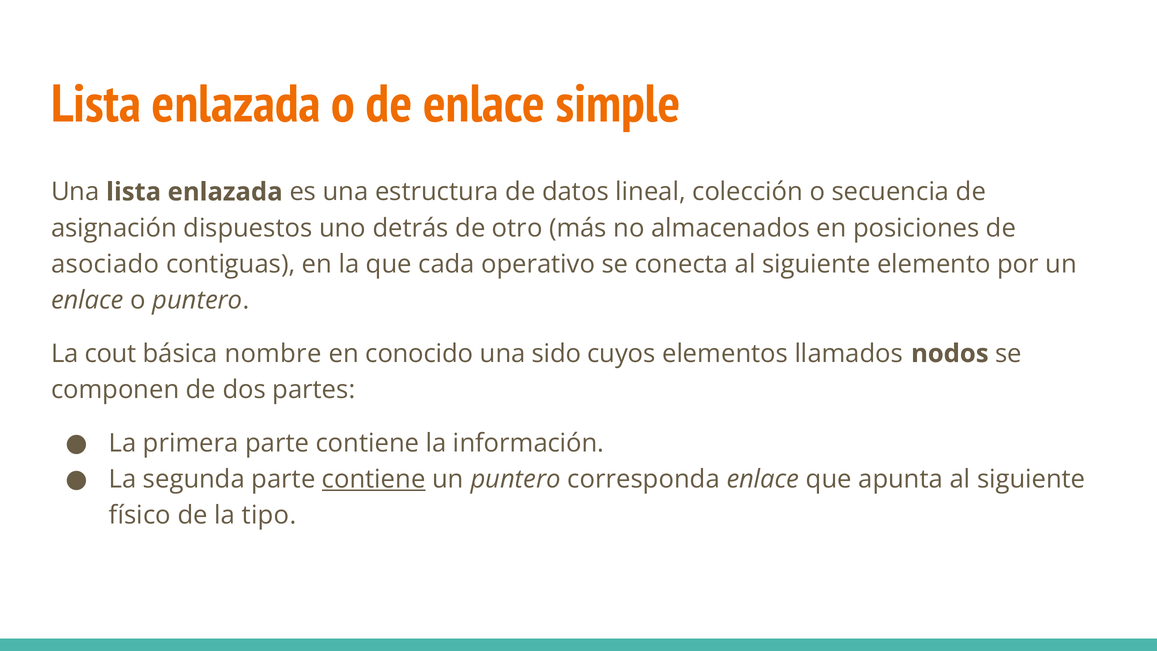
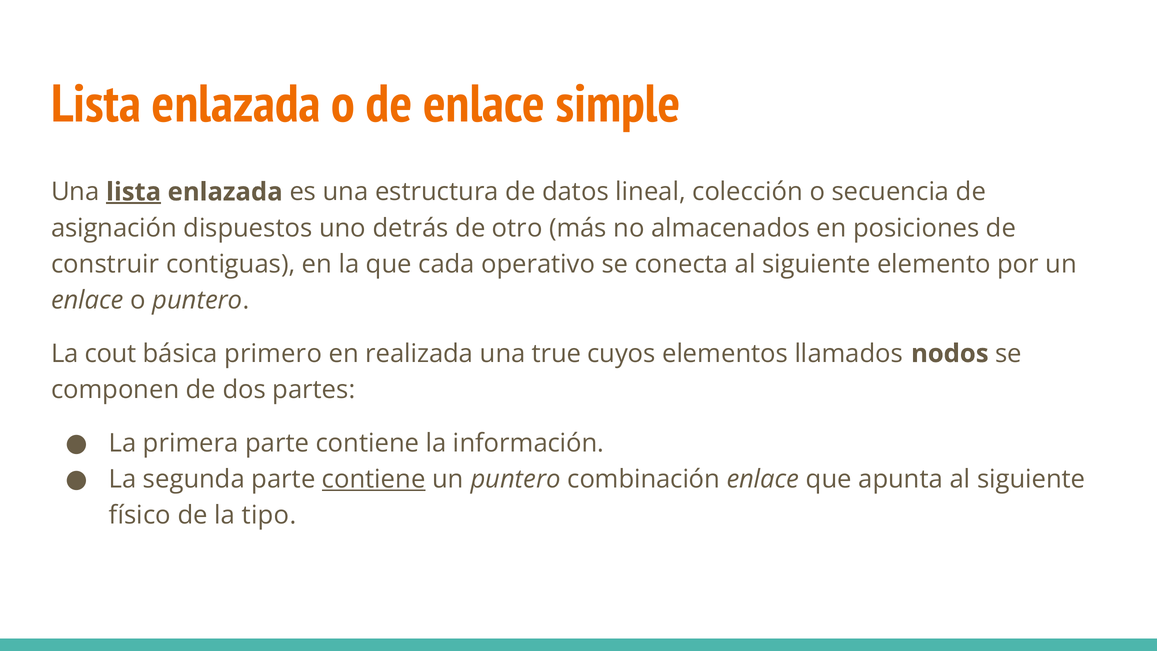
lista underline: none -> present (134, 192)
asociado: asociado -> construir (105, 264)
nombre: nombre -> primero (273, 354)
conocido: conocido -> realizada (419, 354)
sido: sido -> true (556, 354)
corresponda: corresponda -> combinación (644, 479)
